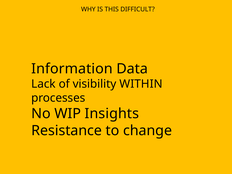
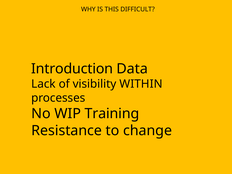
Information: Information -> Introduction (72, 69)
Insights: Insights -> Training (112, 114)
